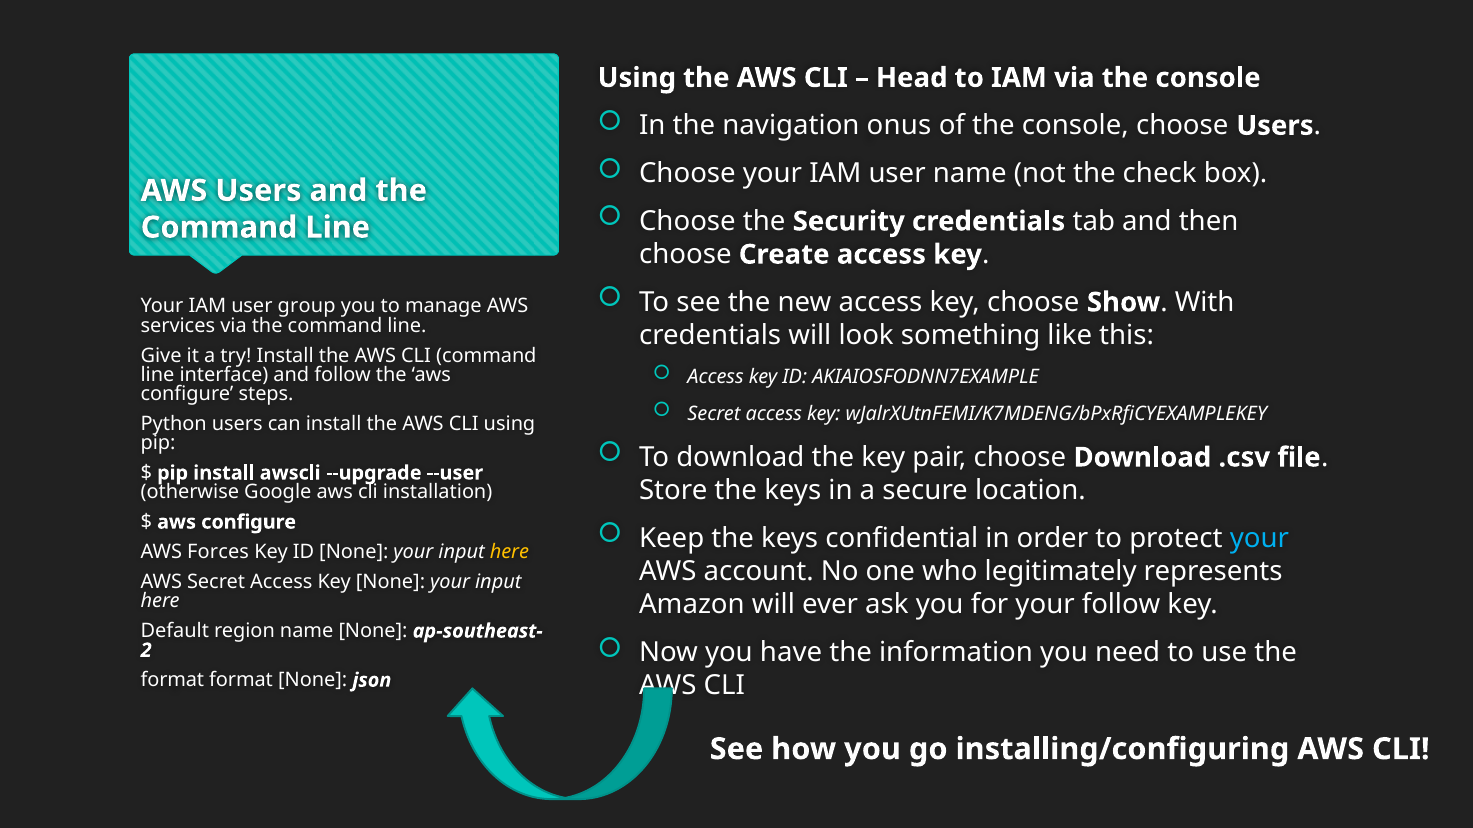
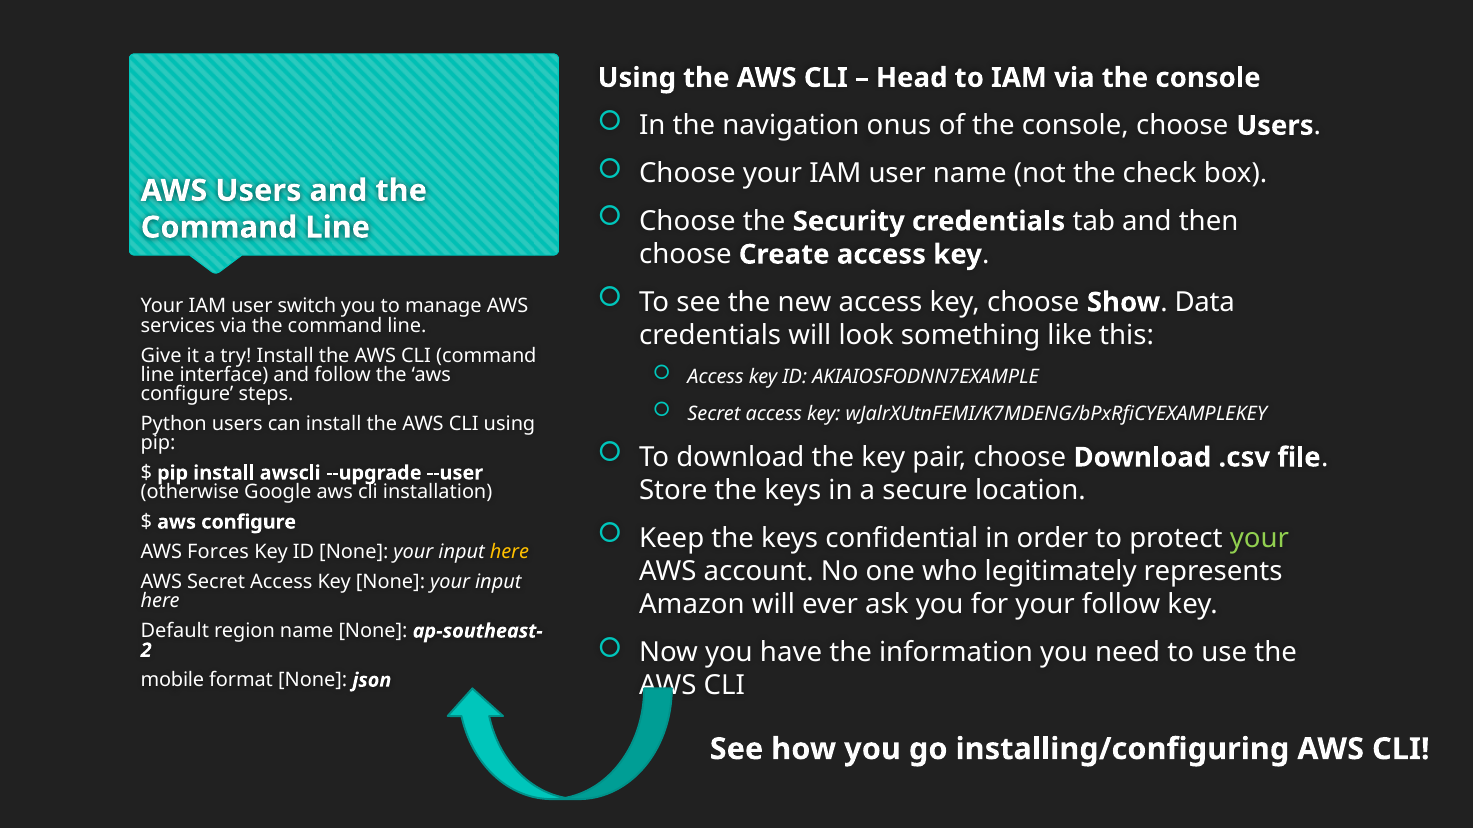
With: With -> Data (1205, 303)
group: group -> switch (307, 307)
your colour: light blue -> light green (1259, 539)
format: format -> mobile (172, 681)
